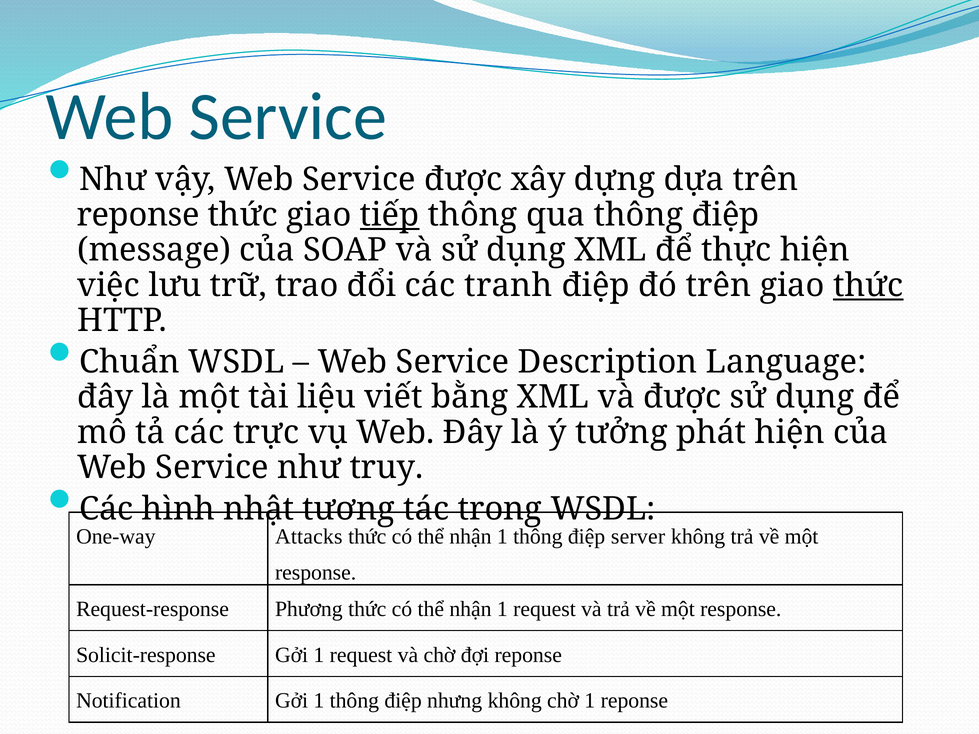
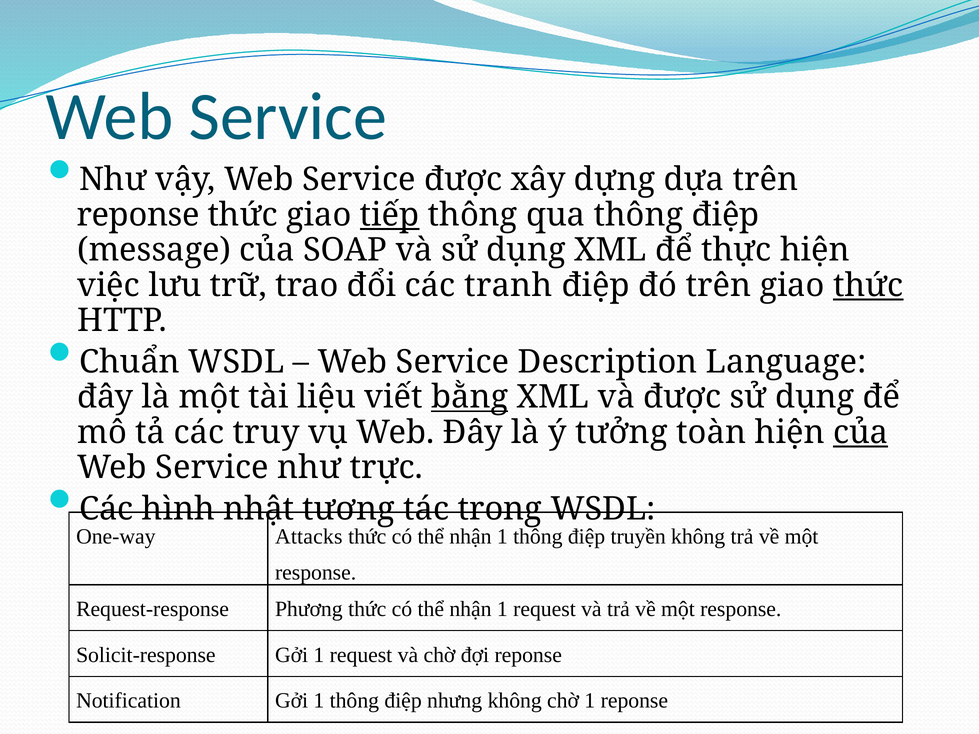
bằng underline: none -> present (470, 397)
trực: trực -> truy (266, 433)
phát: phát -> toàn (711, 433)
của underline: none -> present (861, 433)
truy: truy -> trực (386, 468)
server: server -> truyền (638, 537)
